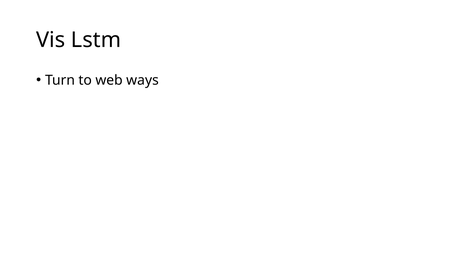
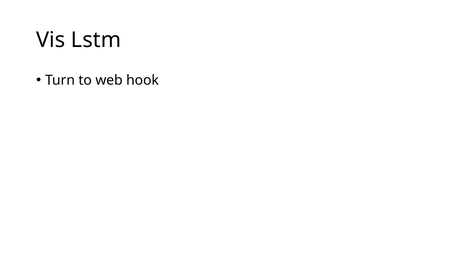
ways: ways -> hook (143, 80)
